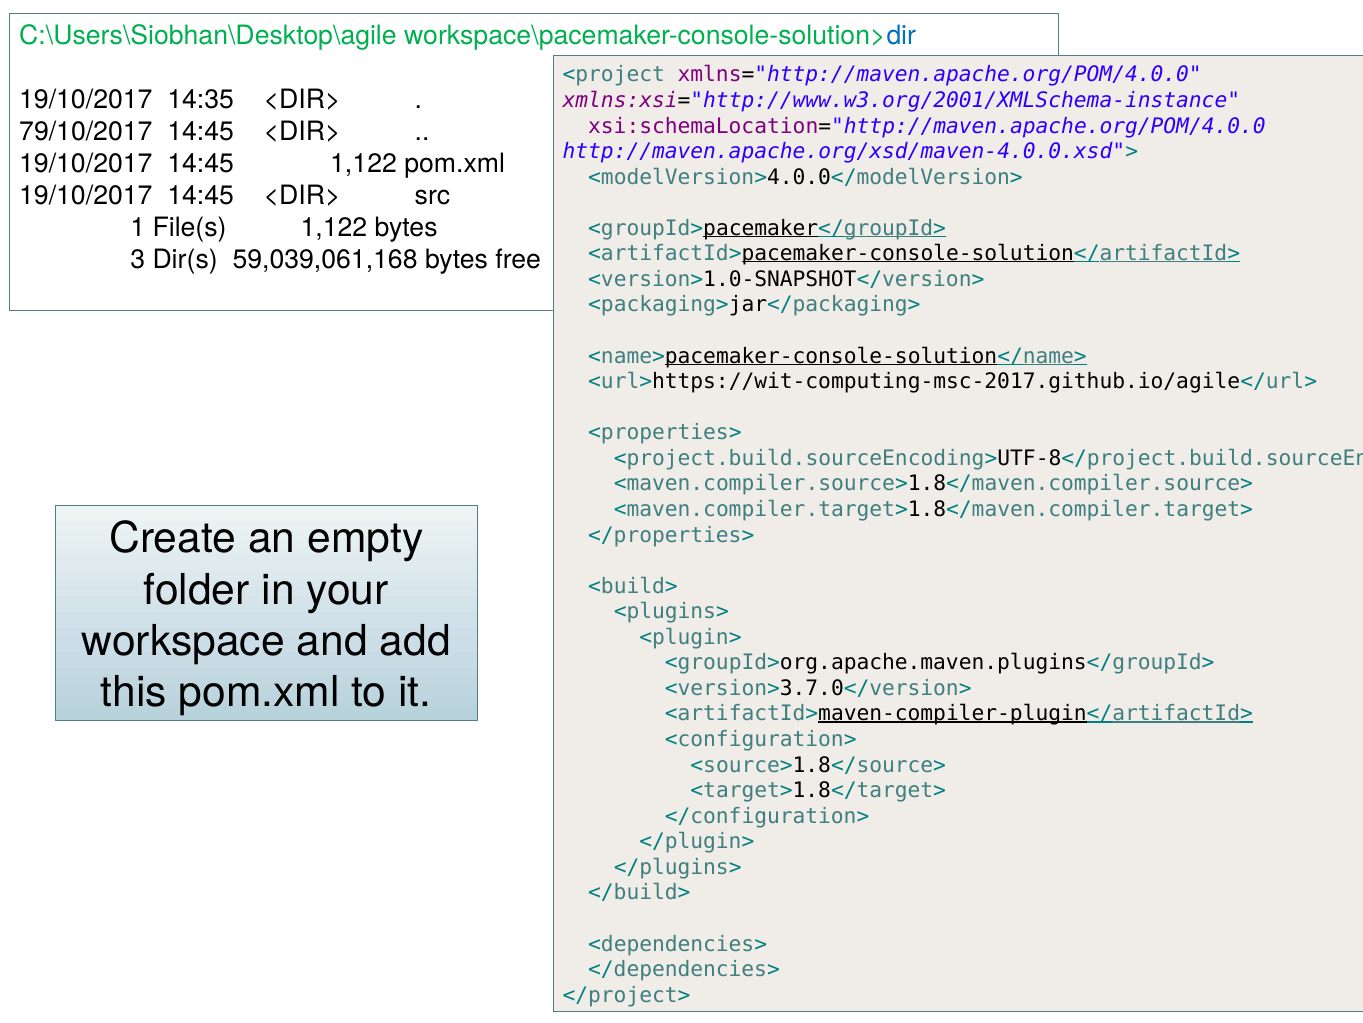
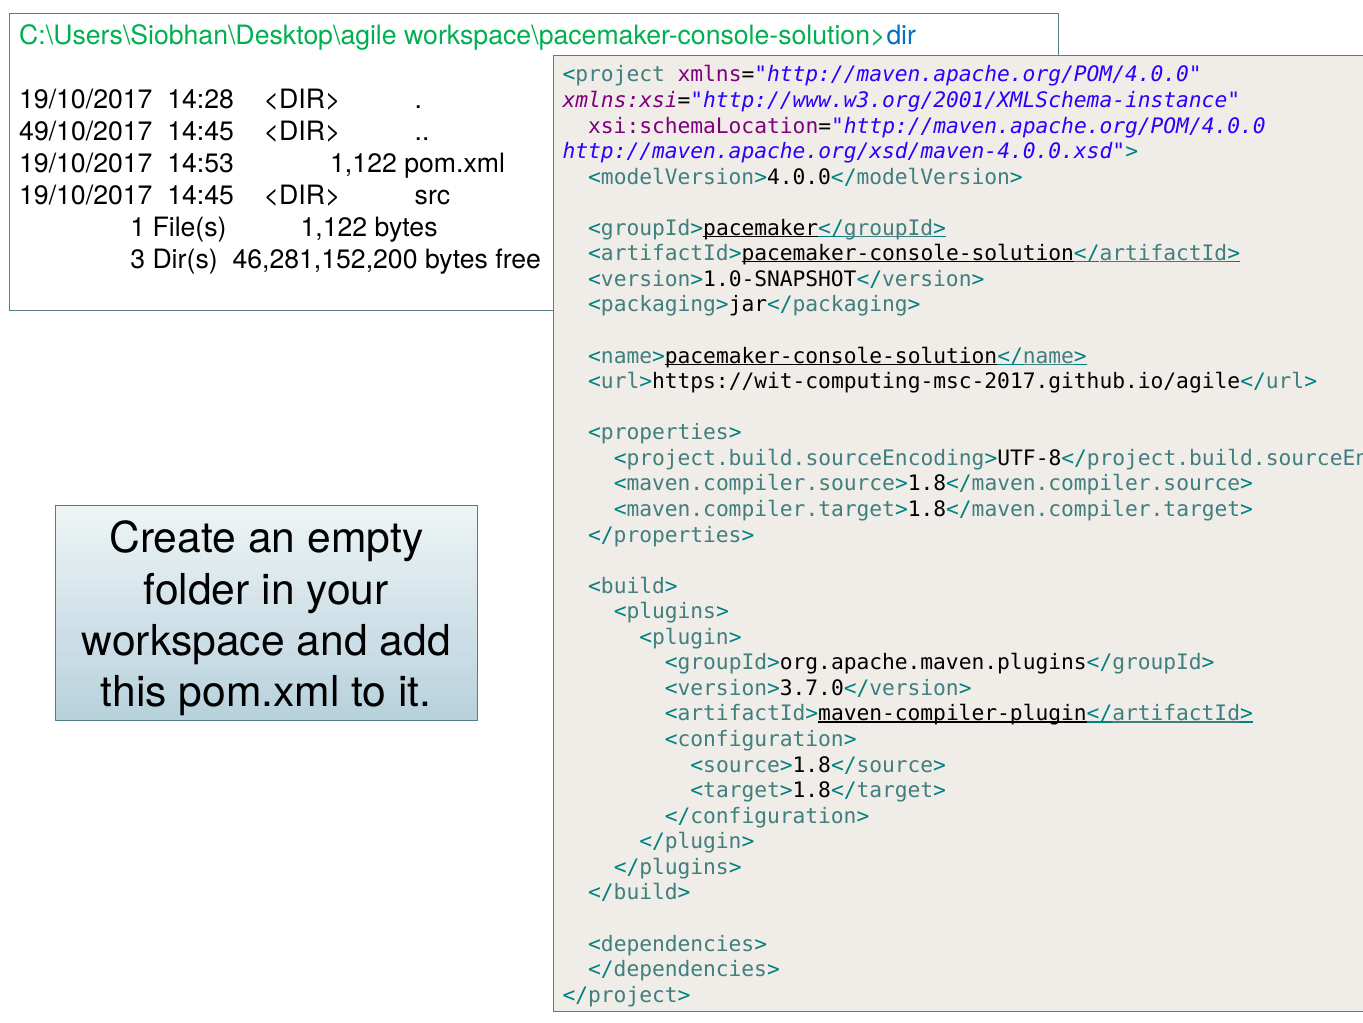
14:35: 14:35 -> 14:28 (201, 99)
79/10/2017: 79/10/2017 -> 49/10/2017 (86, 131)
14:45: 14:45 -> 14:53 (201, 163)
59,039,061,168: 59,039,061,168 -> 46,281,152,200 (325, 259)
